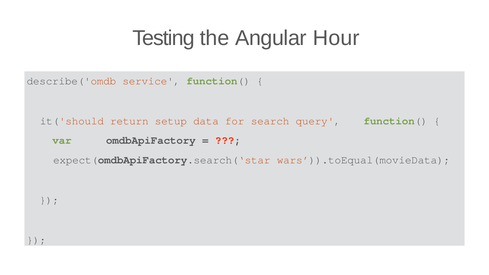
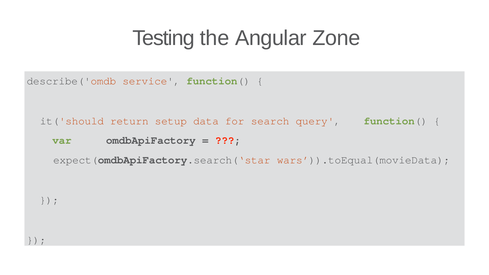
Hour: Hour -> Zone (336, 38)
